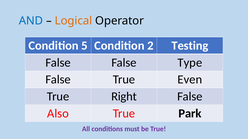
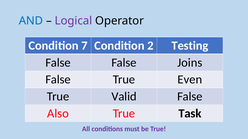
Logical colour: orange -> purple (73, 21)
5: 5 -> 7 (84, 46)
Type: Type -> Joins (190, 63)
Right: Right -> Valid (124, 97)
Park: Park -> Task (190, 114)
